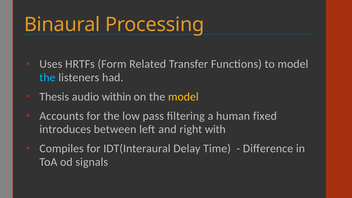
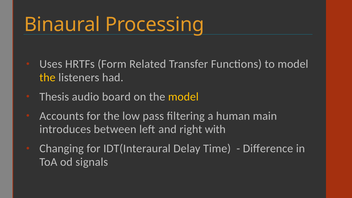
the colour: light blue -> yellow (47, 77)
within: within -> board (116, 97)
fixed: fixed -> main (265, 116)
Compiles: Compiles -> Changing (62, 149)
